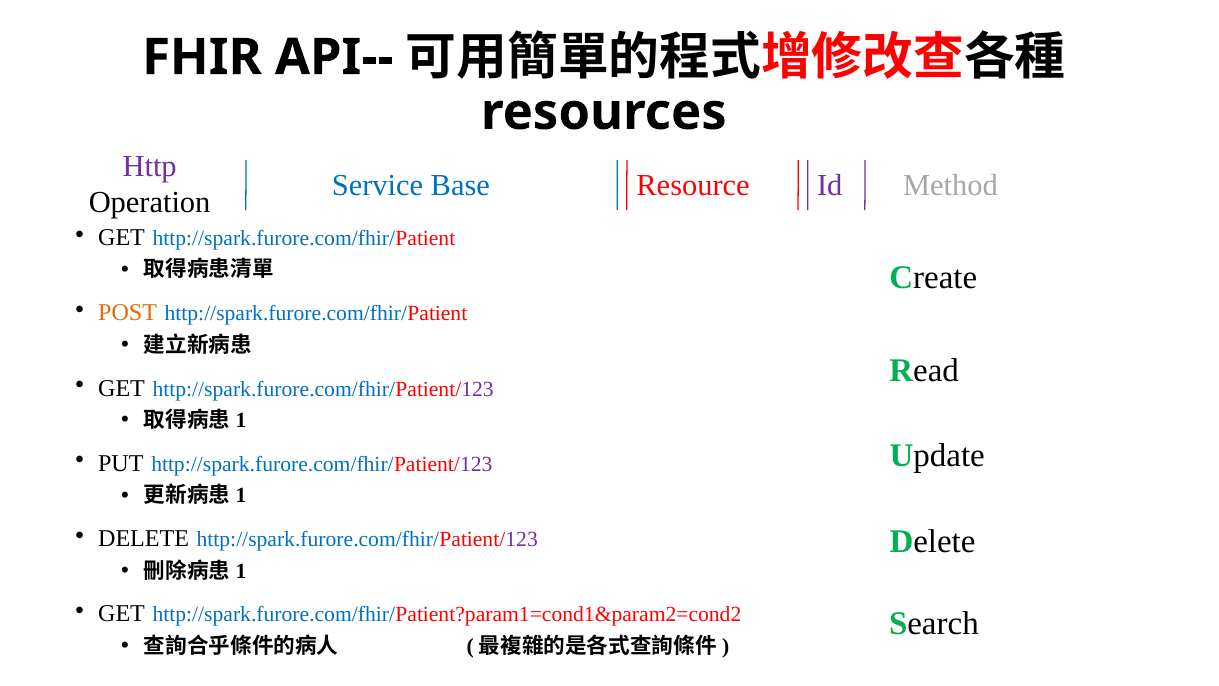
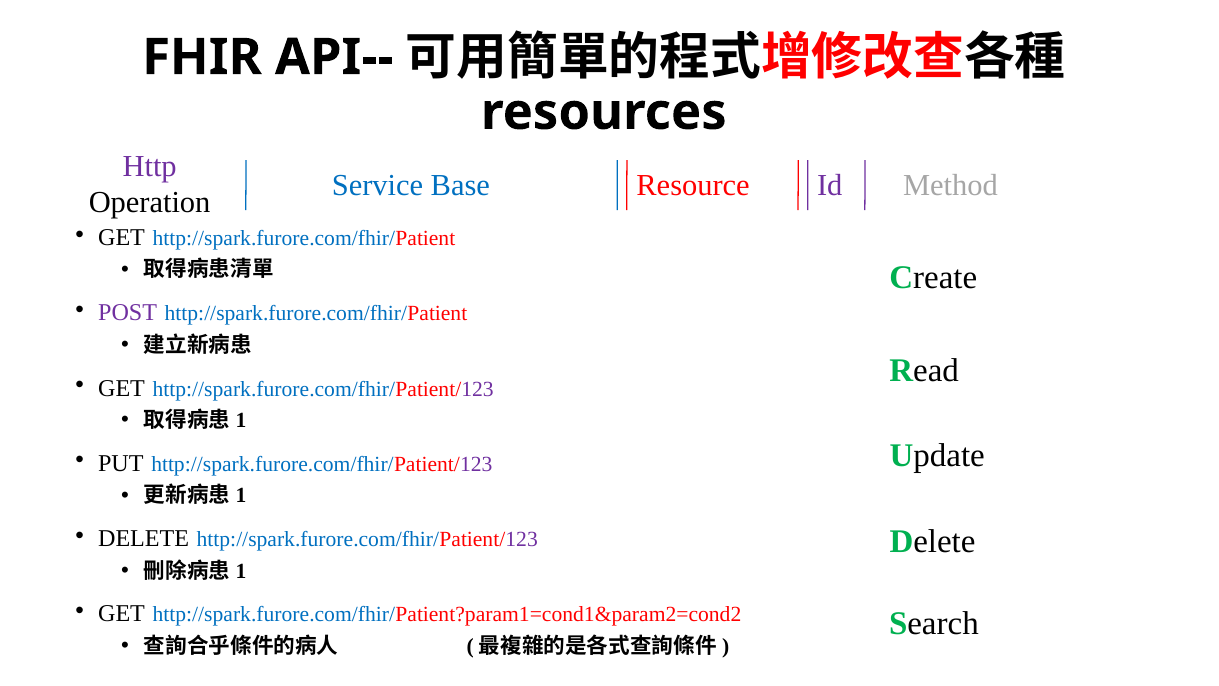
POST colour: orange -> purple (128, 313)
